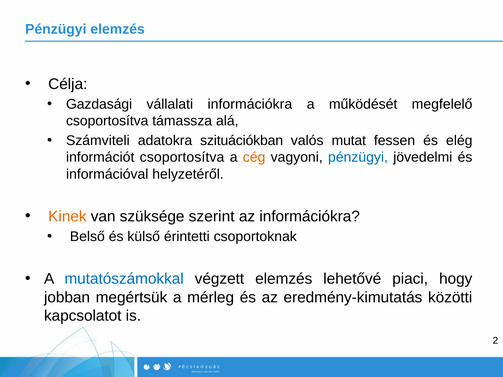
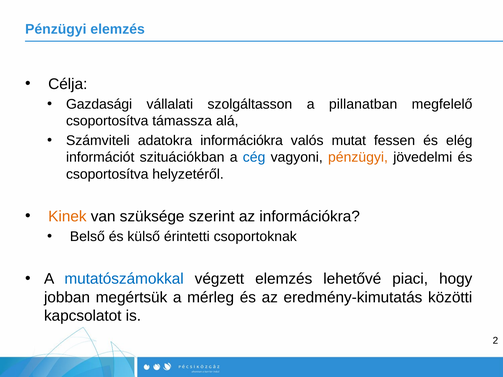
vállalati információkra: információkra -> szolgáltasson (250, 104)
működését: működését -> pillanatban (363, 104)
adatokra szituációkban: szituációkban -> információkra (242, 141)
információt csoportosítva: csoportosítva -> szituációkban (182, 157)
cég colour: orange -> blue (254, 157)
pénzügyi colour: blue -> orange (358, 157)
információval: információval -> csoportosítva (107, 174)
